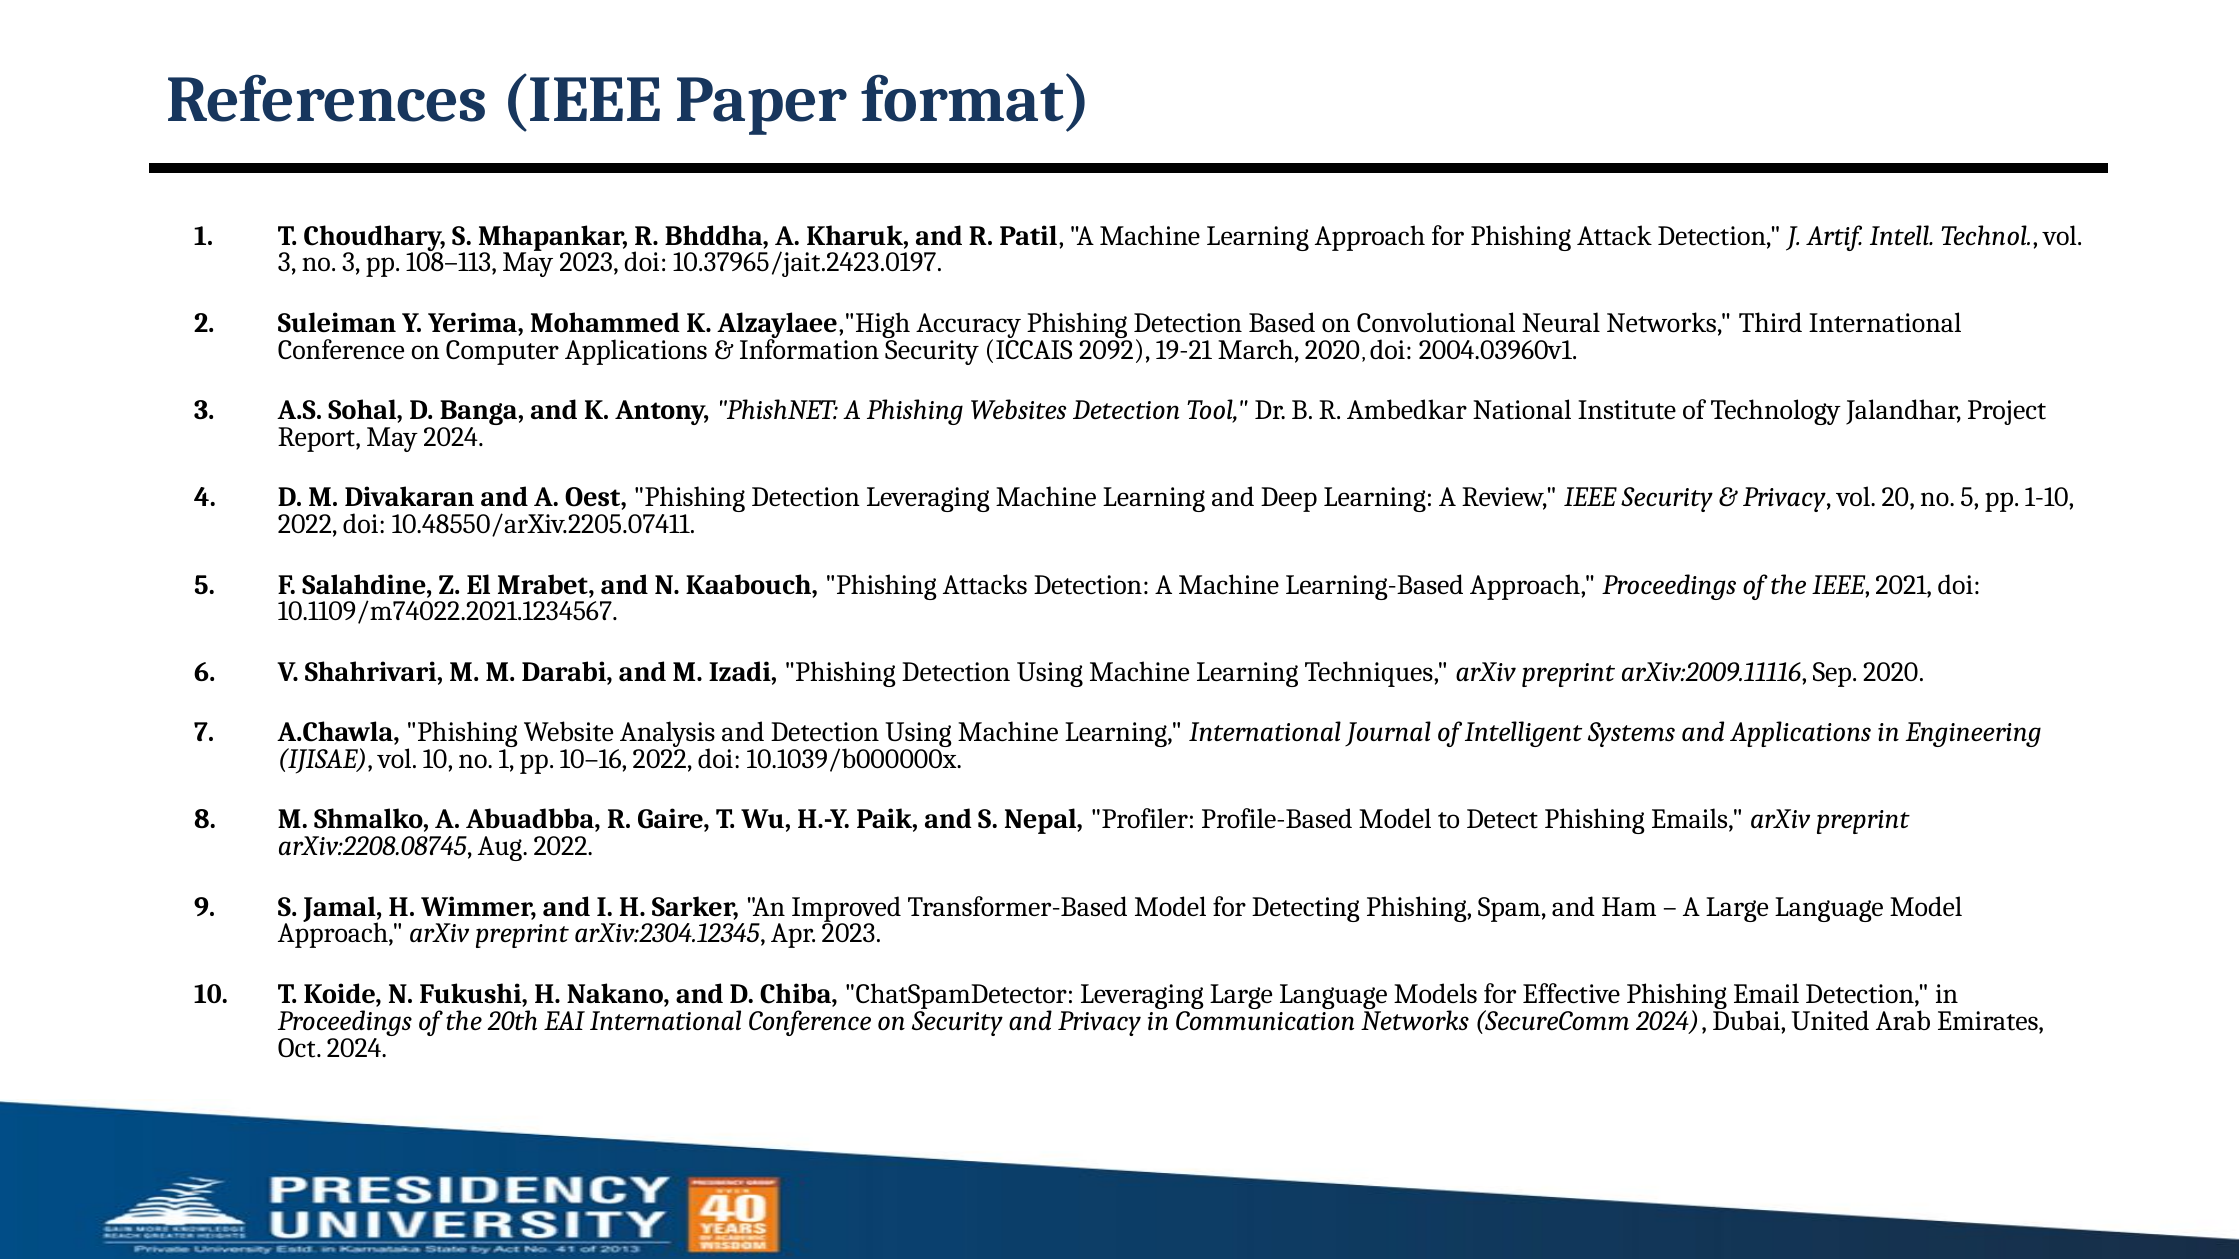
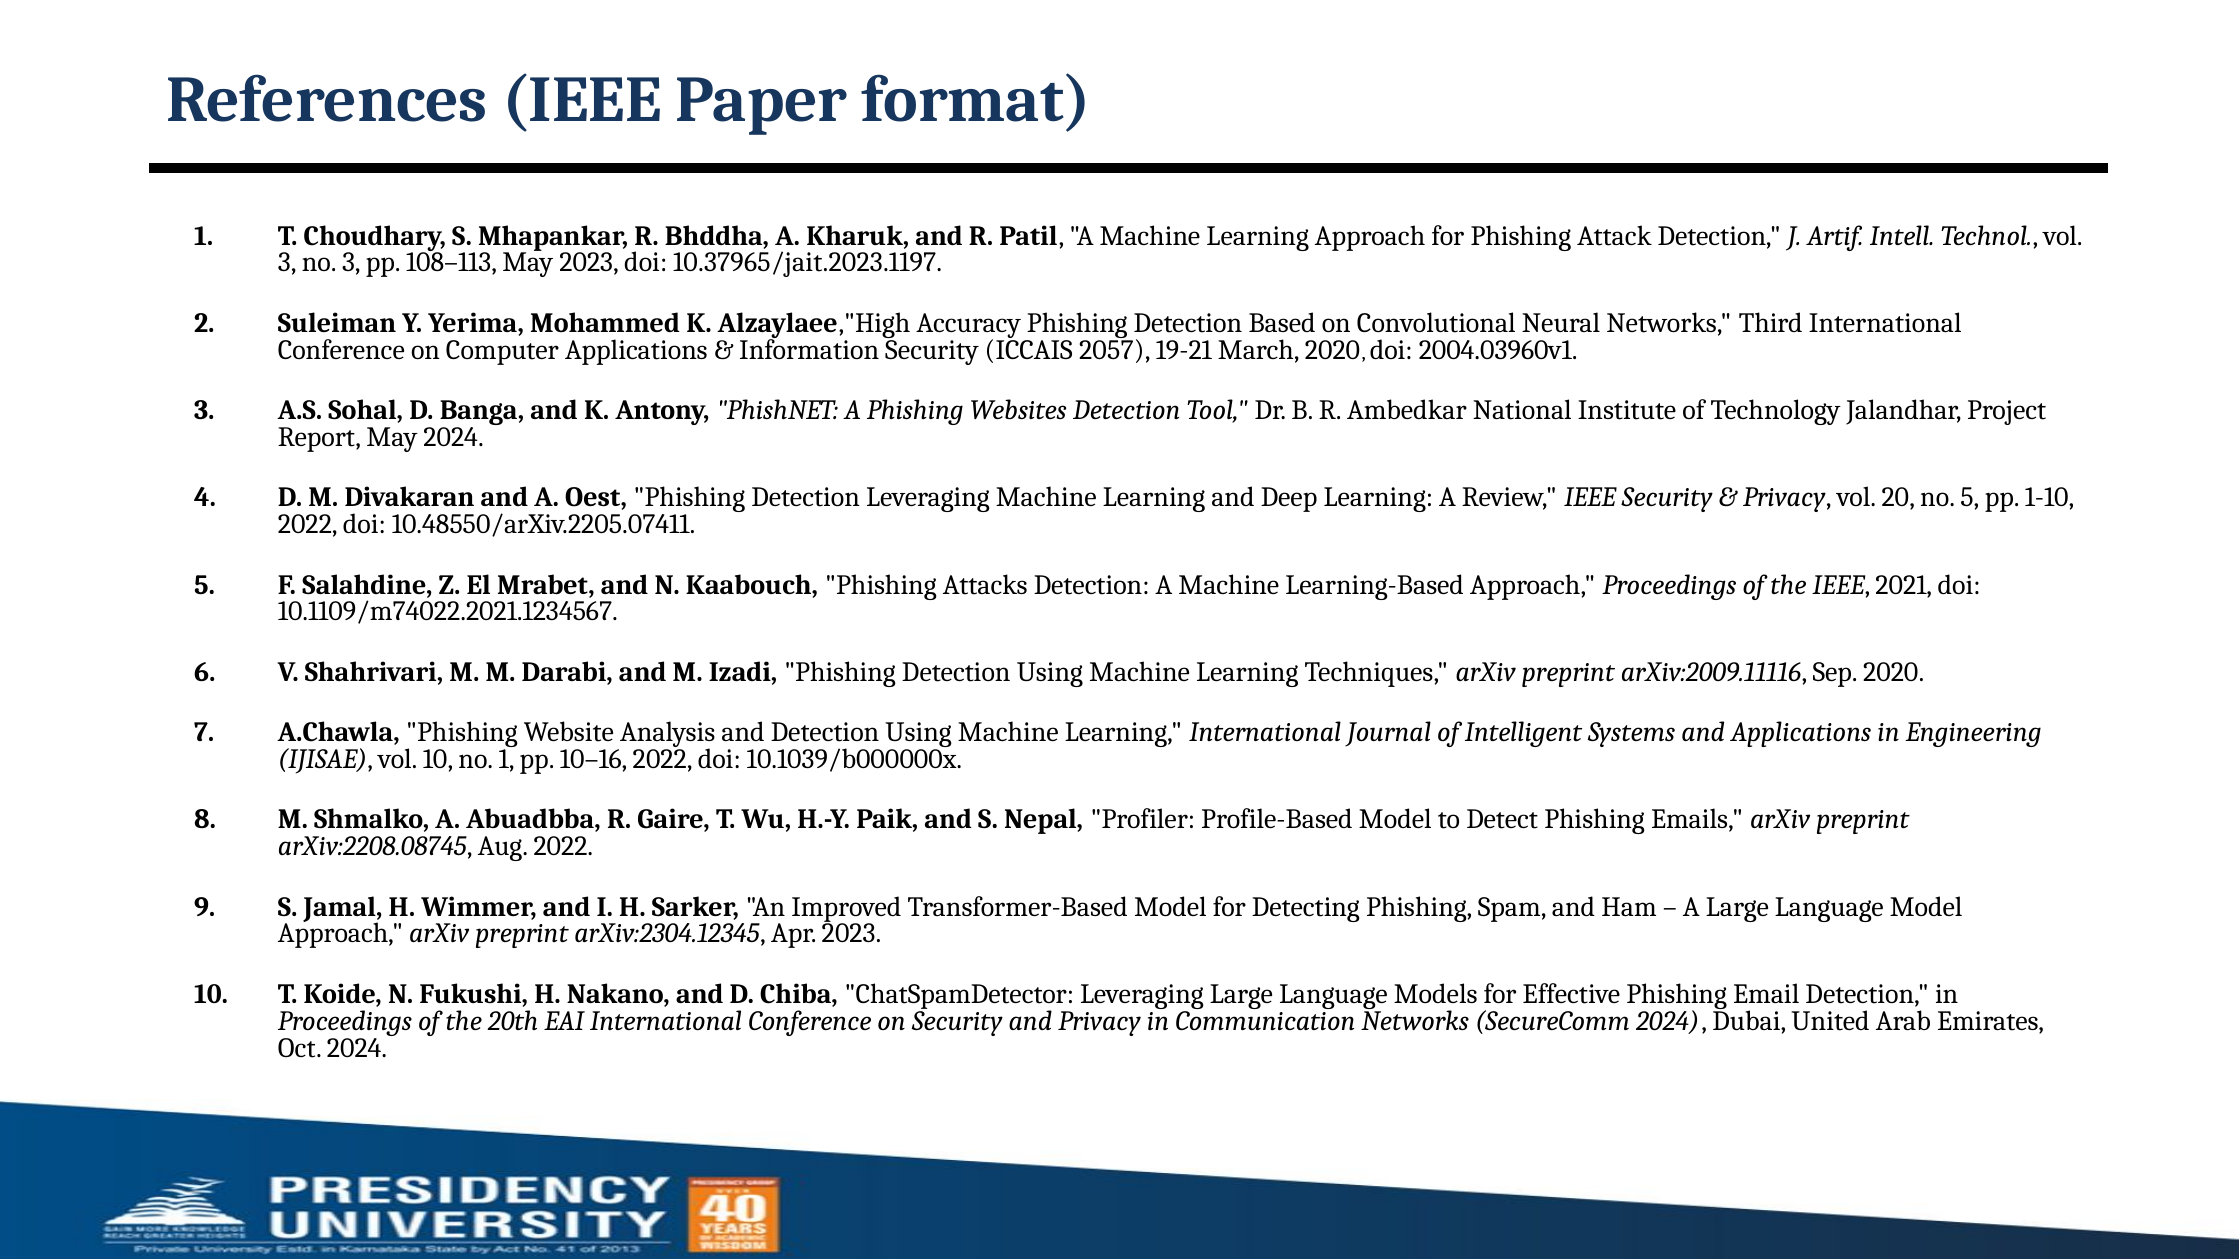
10.37965/jait.2423.0197: 10.37965/jait.2423.0197 -> 10.37965/jait.2023.1197 (808, 263)
2092: 2092 -> 2057 (1115, 350)
